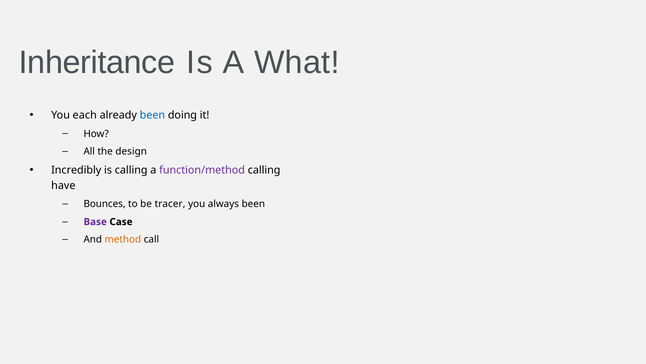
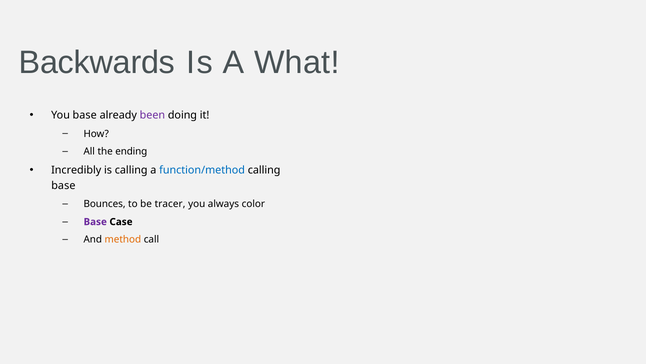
Inheritance: Inheritance -> Backwards (97, 63)
You each: each -> base (85, 115)
been colour: blue -> purple (152, 115)
design: design -> ending (131, 151)
function/method colour: purple -> blue (202, 170)
have: have -> base (63, 185)
always been: been -> color (253, 204)
